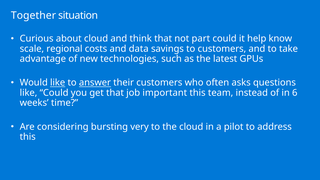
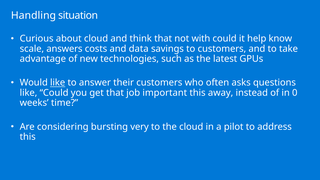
Together: Together -> Handling (33, 16)
part: part -> with (201, 39)
regional: regional -> answers (64, 49)
answer underline: present -> none (95, 83)
team: team -> away (221, 93)
6: 6 -> 0 (295, 93)
